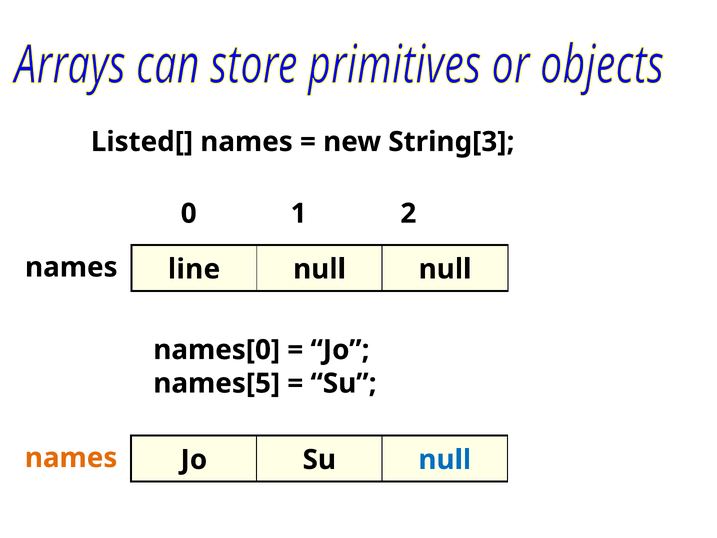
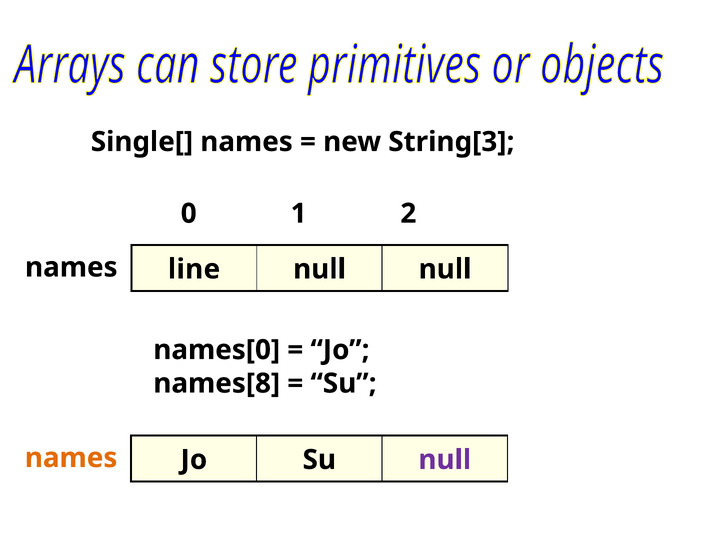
Listed[: Listed[ -> Single[ (142, 142)
names[5: names[5 -> names[8 (217, 383)
null colour: blue -> purple (445, 460)
